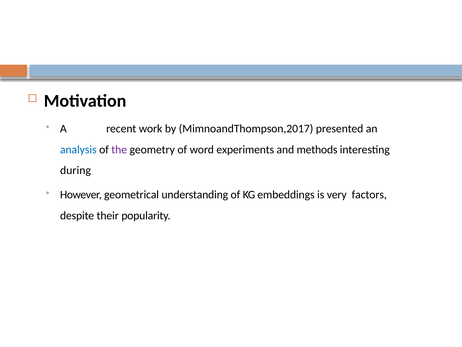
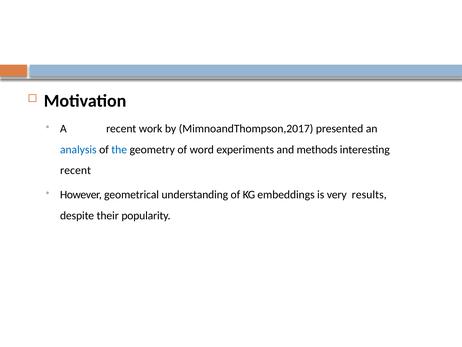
the colour: purple -> blue (119, 149)
during: during -> recent (76, 170)
factors: factors -> results (369, 194)
